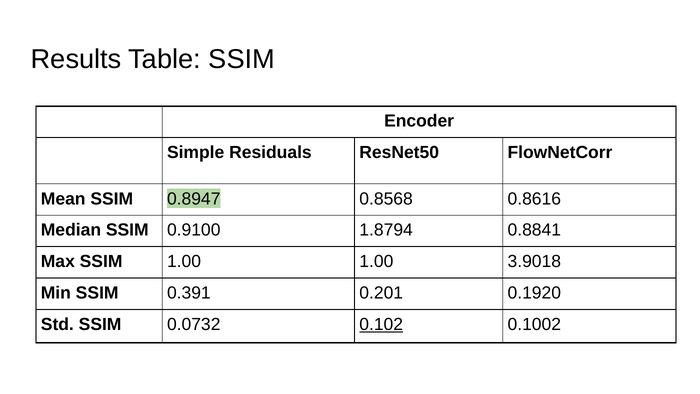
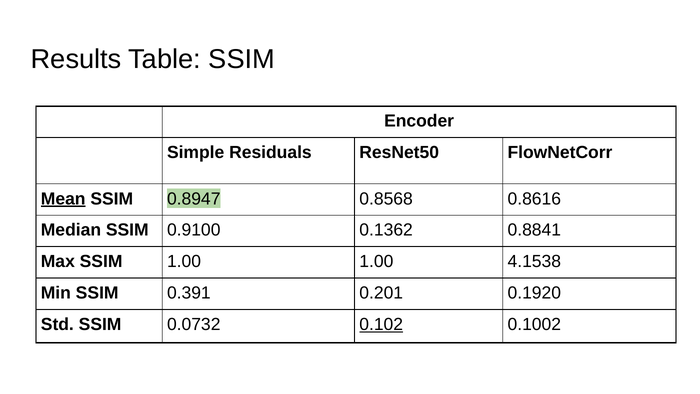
Mean underline: none -> present (63, 199)
1.8794: 1.8794 -> 0.1362 (386, 230)
3.9018: 3.9018 -> 4.1538 (534, 261)
